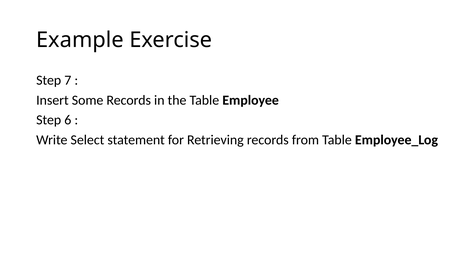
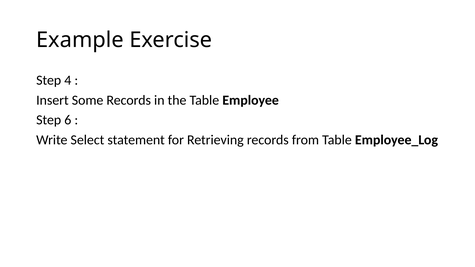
7: 7 -> 4 (68, 80)
